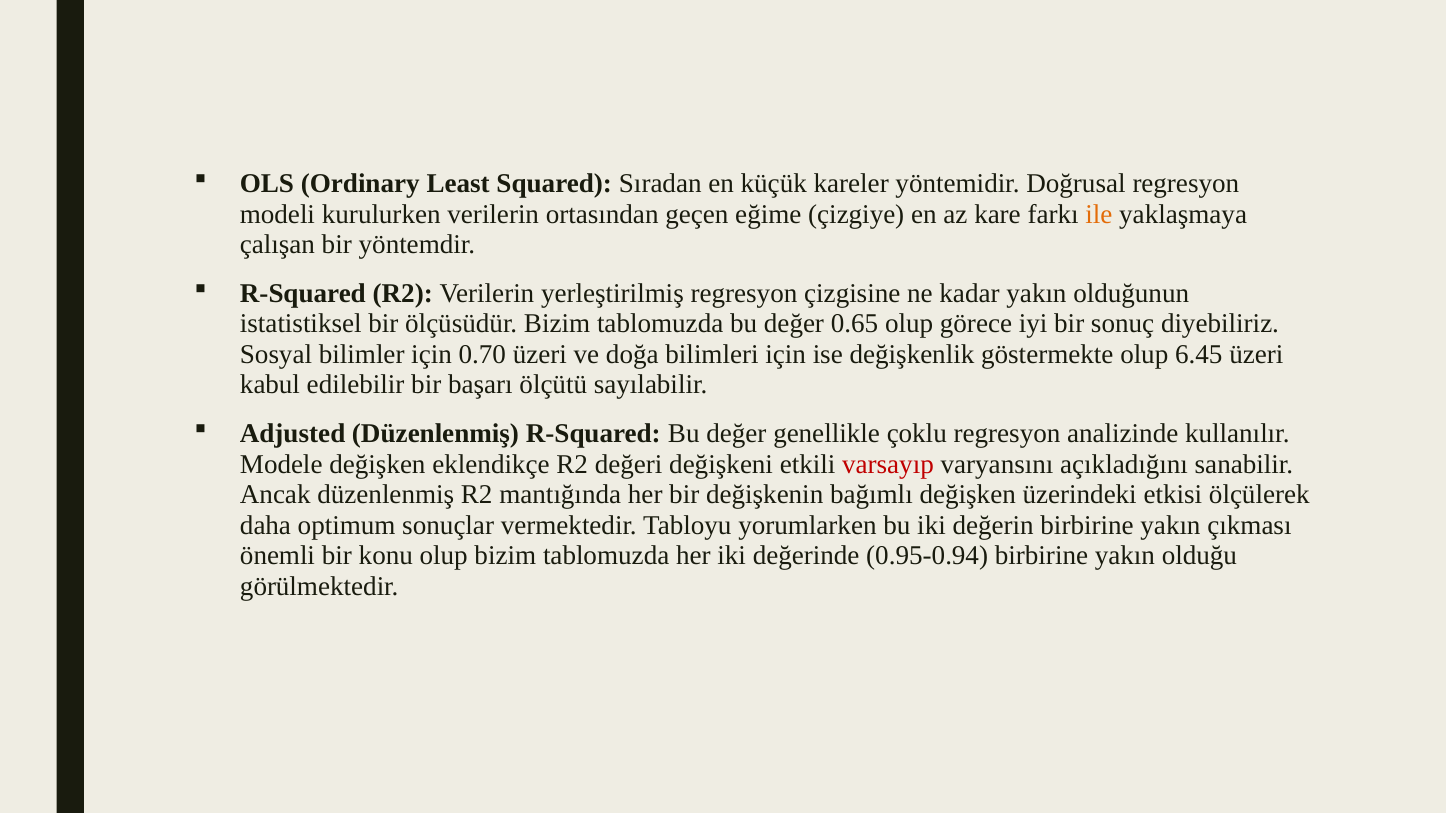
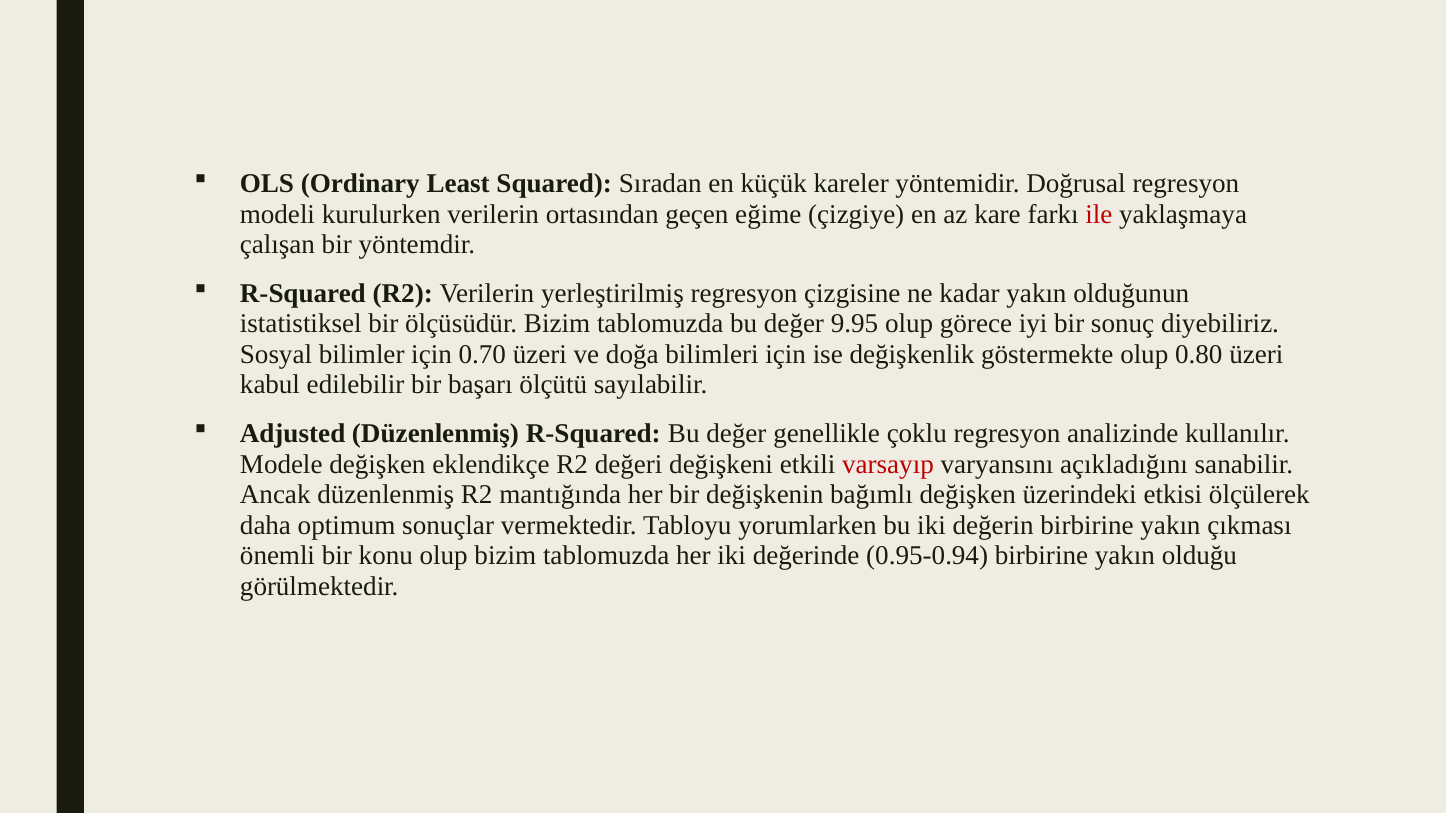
ile colour: orange -> red (1099, 214)
0.65: 0.65 -> 9.95 (855, 324)
6.45: 6.45 -> 0.80 (1199, 355)
